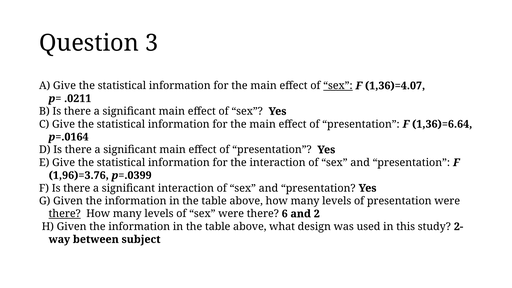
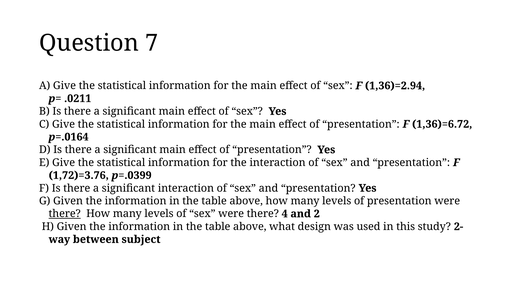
3: 3 -> 7 (152, 43)
sex underline: present -> none (338, 86)
1,36)=4.07: 1,36)=4.07 -> 1,36)=2.94 (395, 86)
1,36)=6.64: 1,36)=6.64 -> 1,36)=6.72 (442, 124)
1,96)=3.76: 1,96)=3.76 -> 1,72)=3.76 (79, 175)
6: 6 -> 4 (285, 214)
